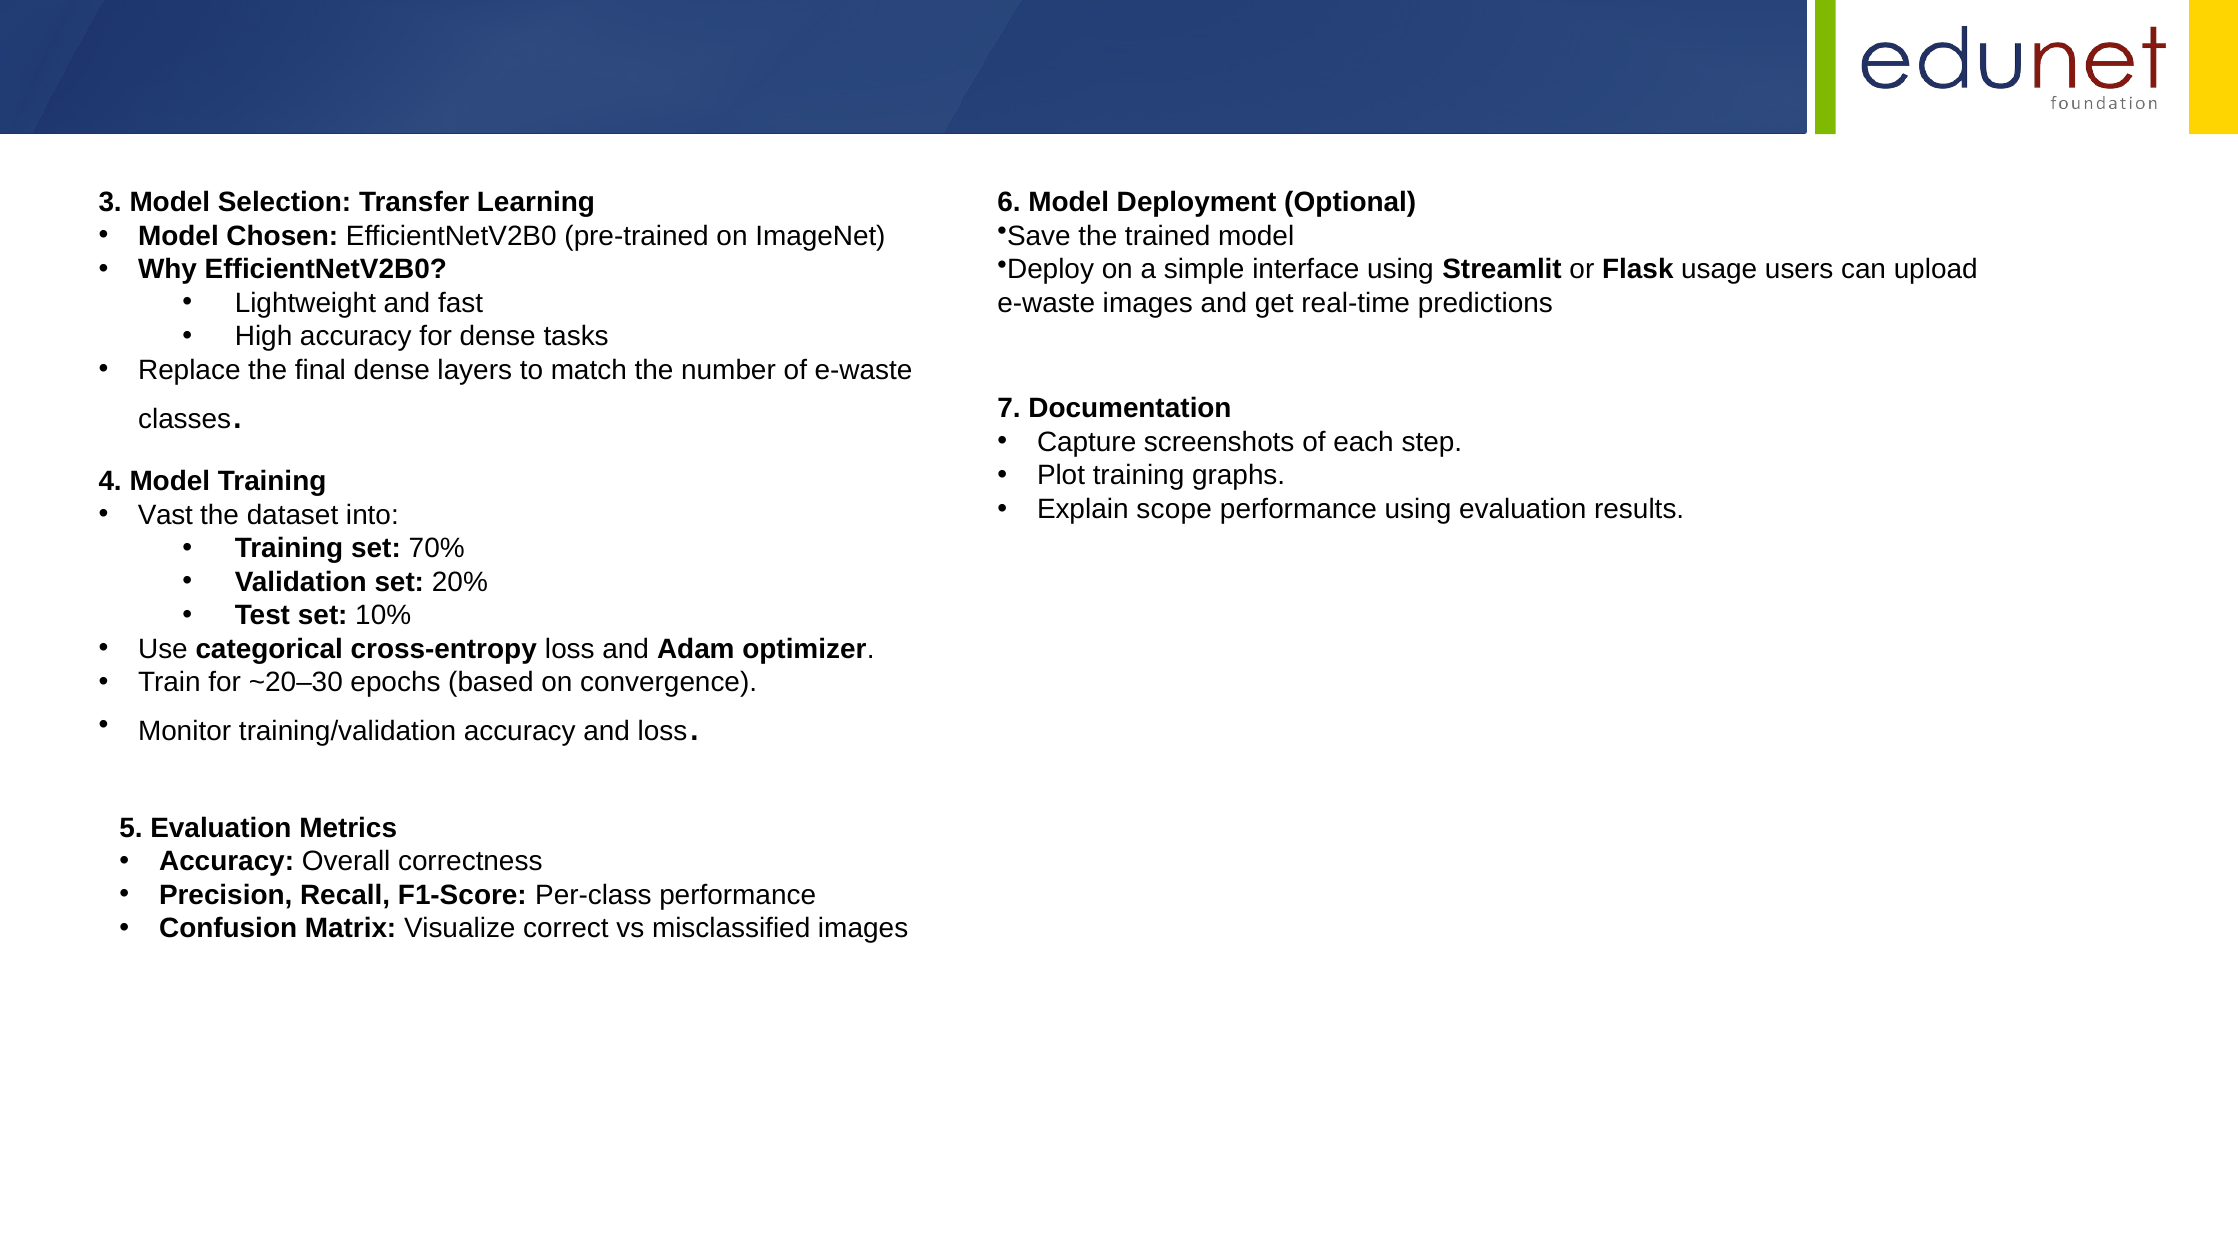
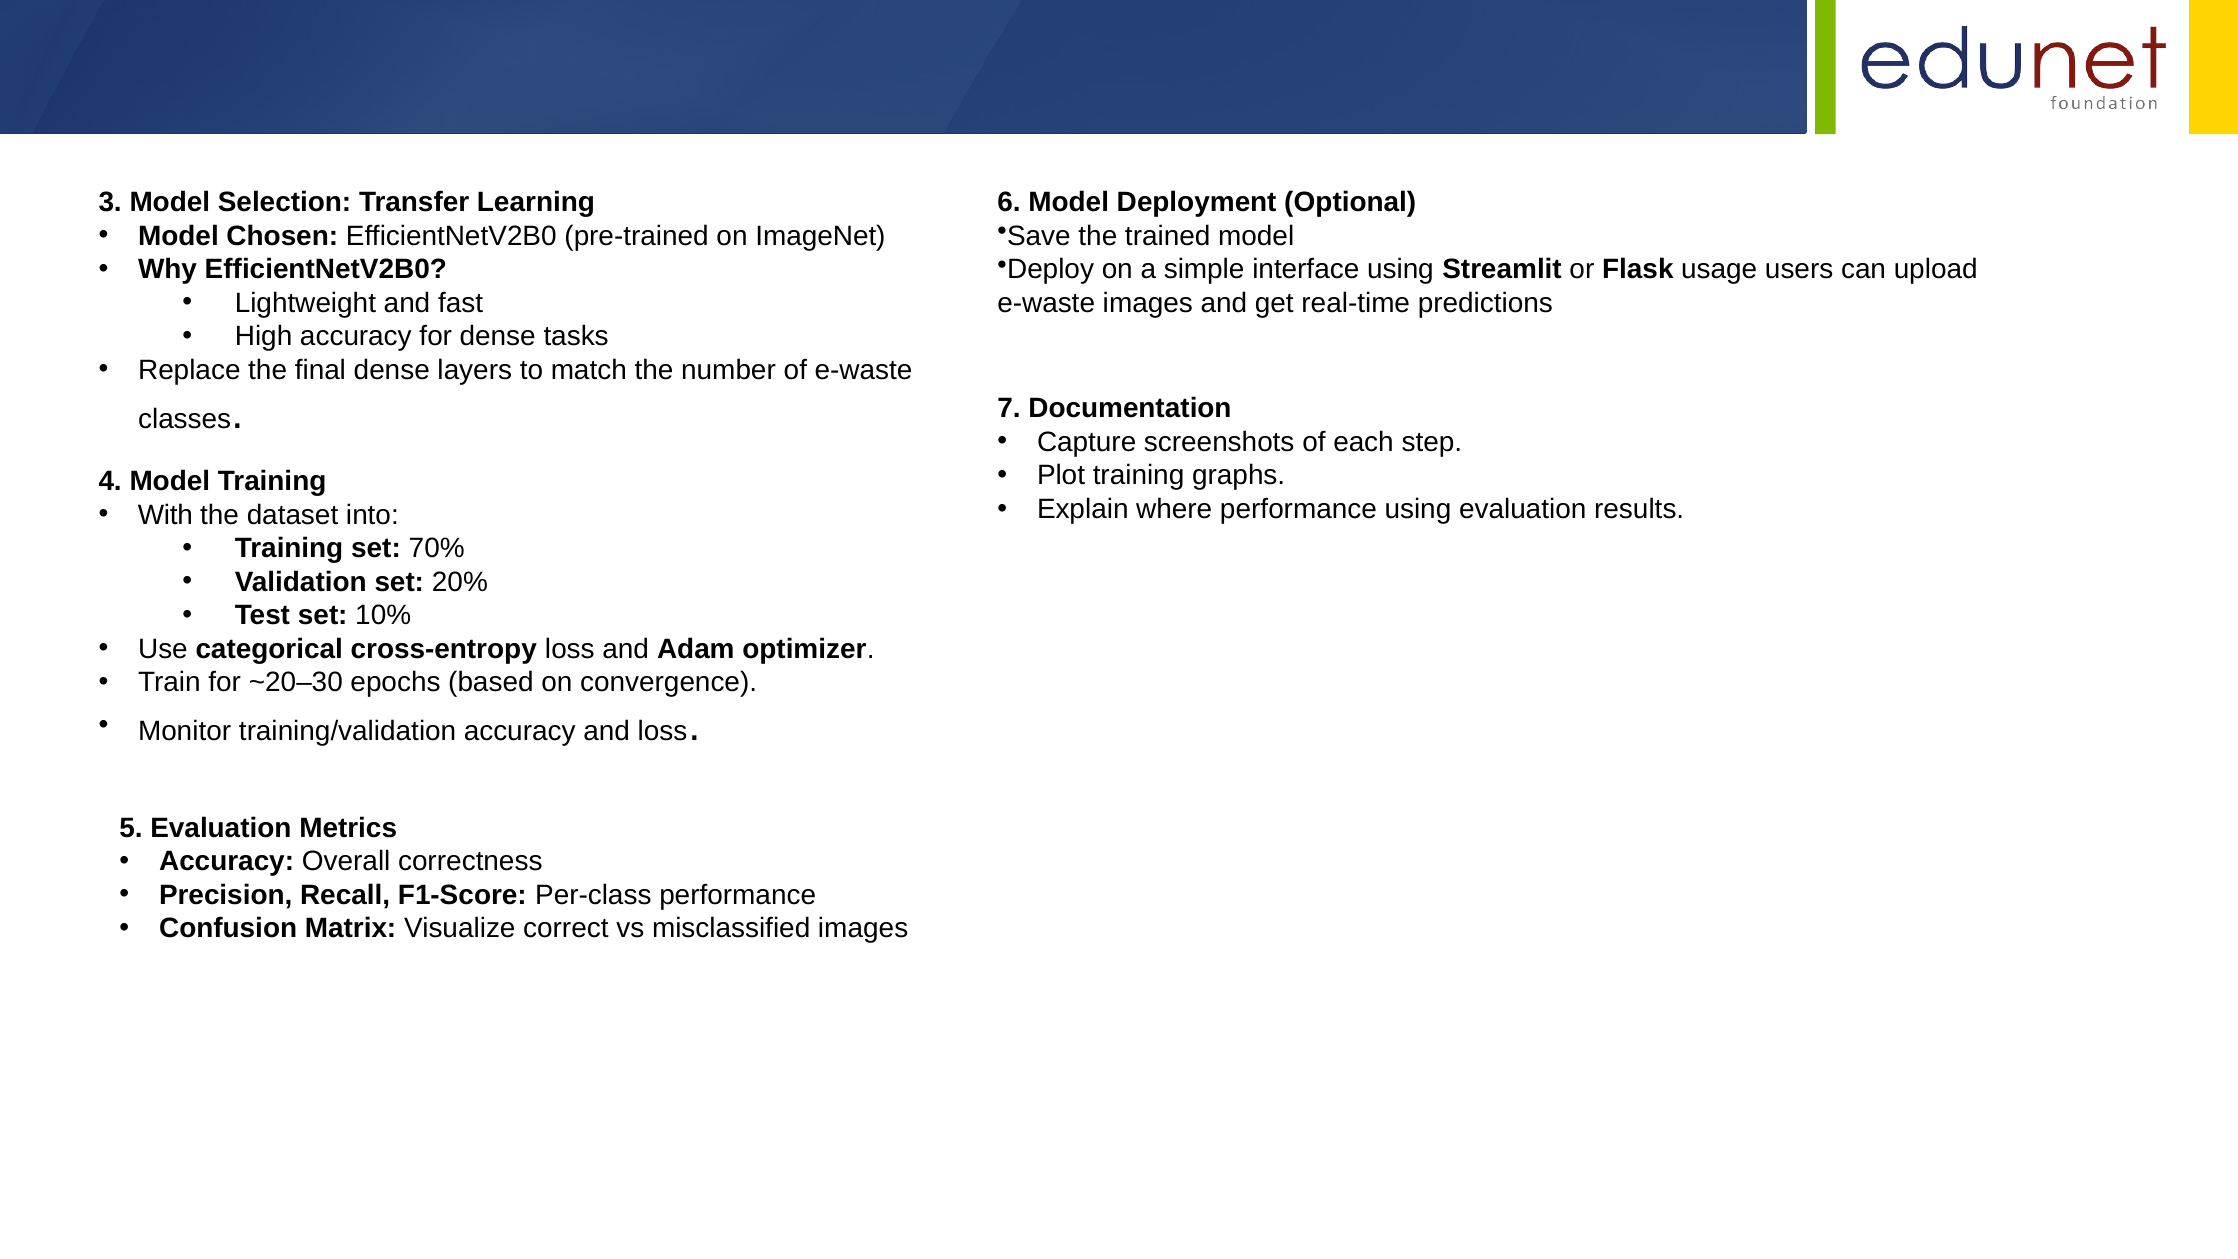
scope: scope -> where (1174, 509)
Vast: Vast -> With (165, 515)
